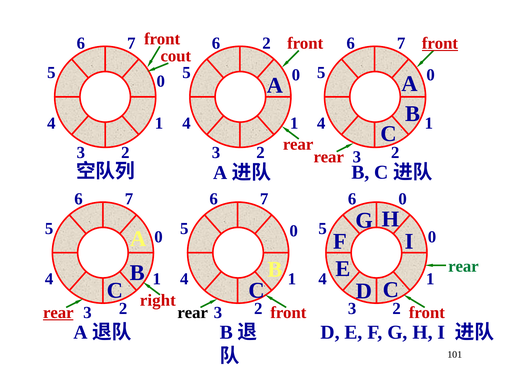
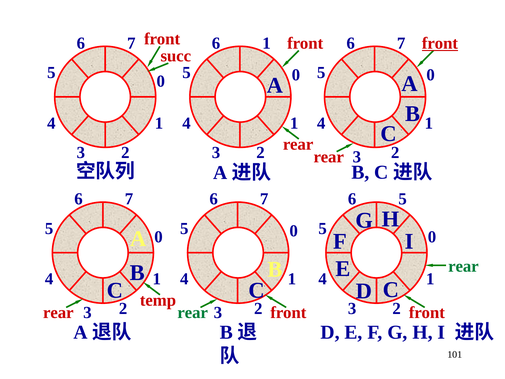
6 2: 2 -> 1 (266, 43)
cout: cout -> succ (176, 56)
6 0: 0 -> 5 (403, 199)
right: right -> temp (158, 300)
rear underline: present -> none (58, 313)
rear colour: black -> green (193, 313)
